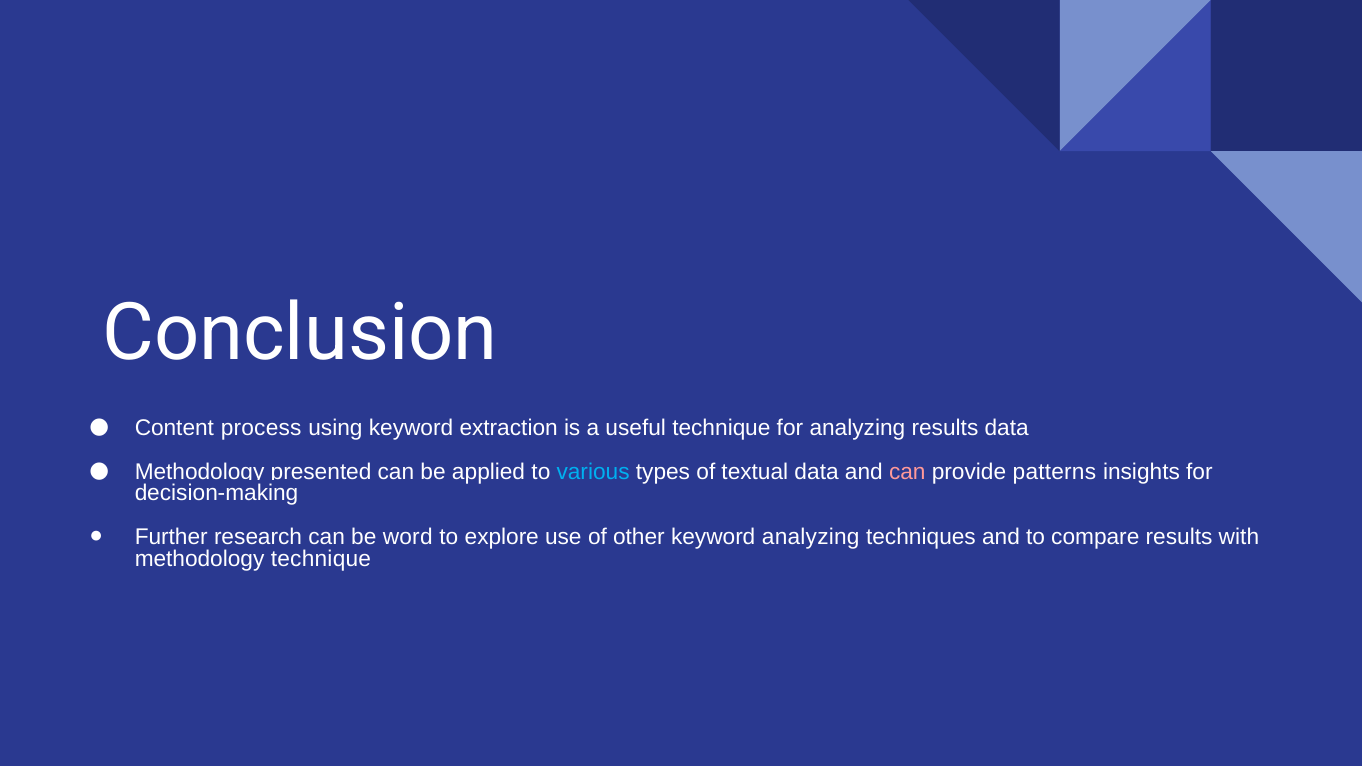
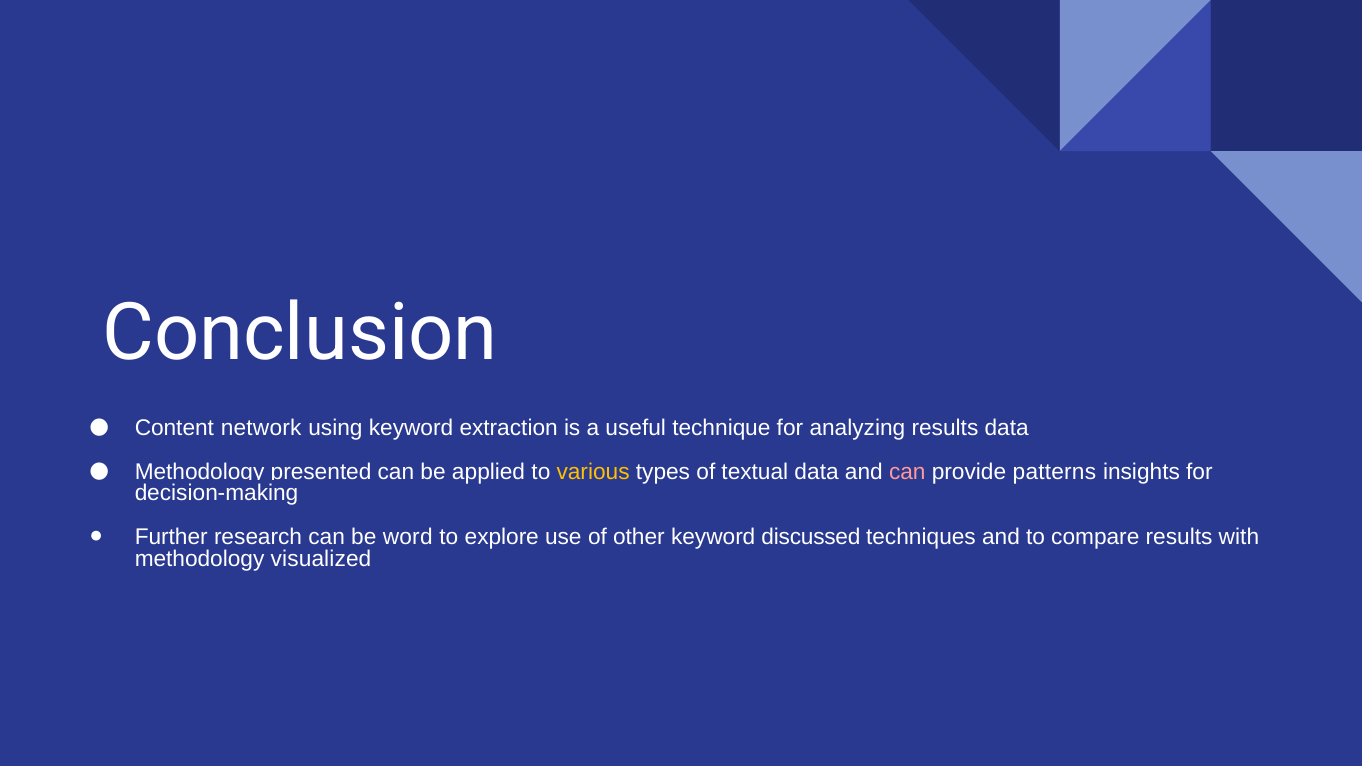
process: process -> network (261, 428)
various colour: light blue -> yellow (593, 472)
keyword analyzing: analyzing -> discussed (811, 537)
methodology technique: technique -> visualized (321, 559)
